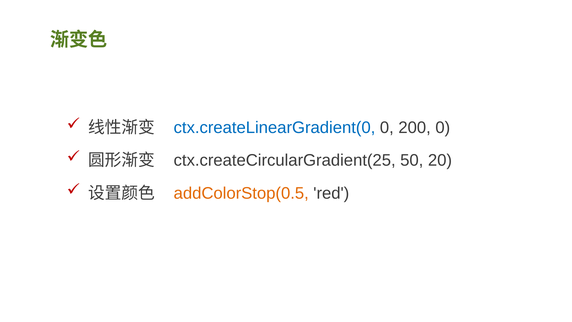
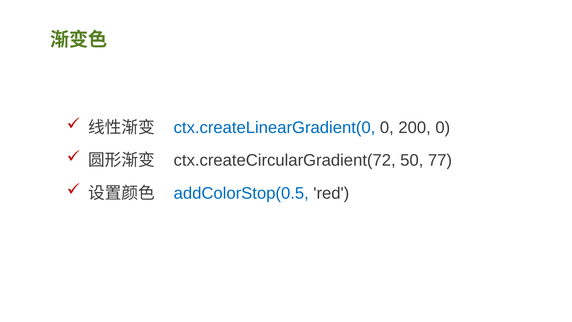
ctx.createCircularGradient(25: ctx.createCircularGradient(25 -> ctx.createCircularGradient(72 (285, 160)
20: 20 -> 77 (440, 160)
addColorStop(0.5 colour: orange -> blue (241, 193)
